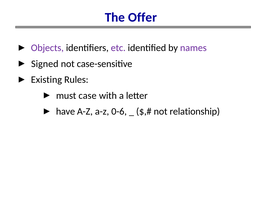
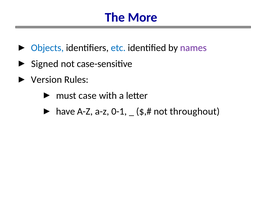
Offer: Offer -> More (143, 17)
Objects colour: purple -> blue (47, 48)
etc colour: purple -> blue (118, 48)
Existing: Existing -> Version (46, 79)
0-6: 0-6 -> 0-1 (119, 111)
relationship: relationship -> throughout (195, 111)
